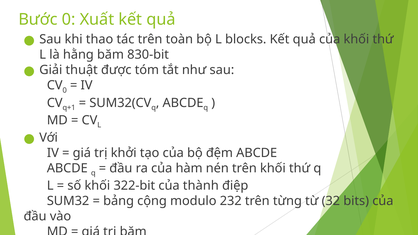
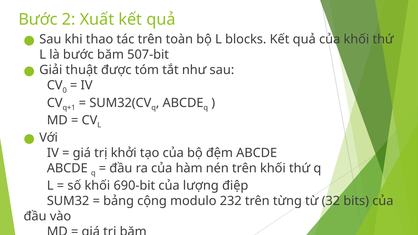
Bước 0: 0 -> 2 (69, 19)
là hằng: hằng -> bước (78, 55)
830-bit: 830-bit -> 507-bit (148, 55)
322-bit: 322-bit -> 690-bit (134, 186)
thành: thành -> lượng (201, 186)
